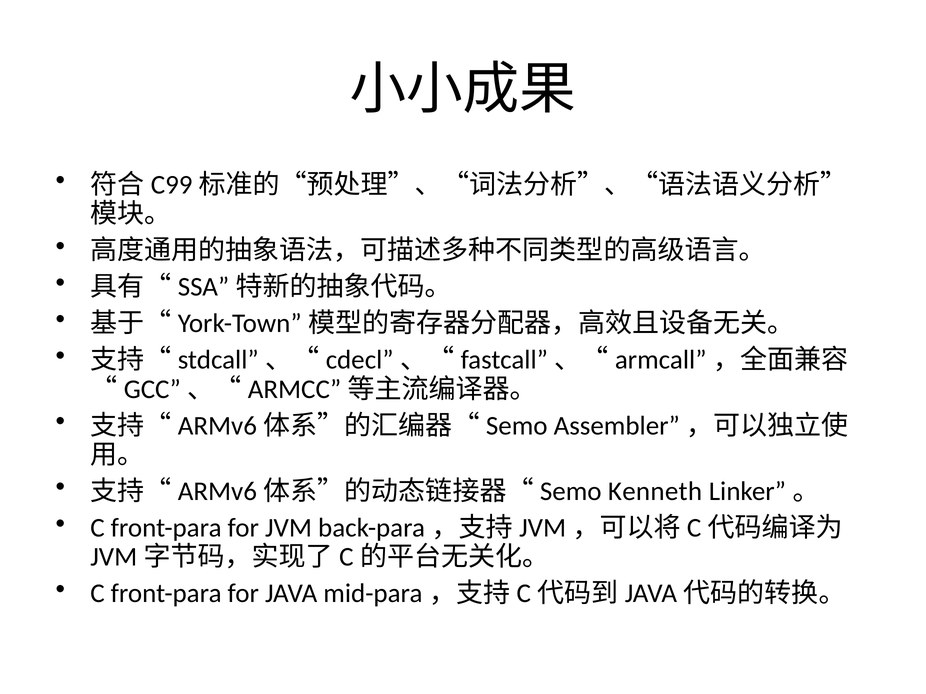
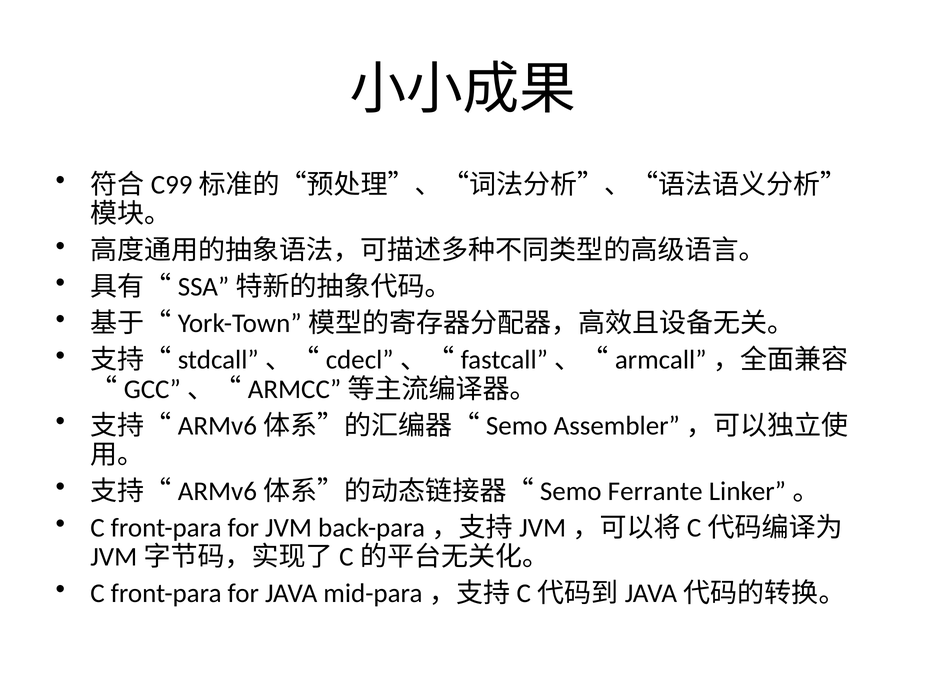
Kenneth: Kenneth -> Ferrante (655, 492)
